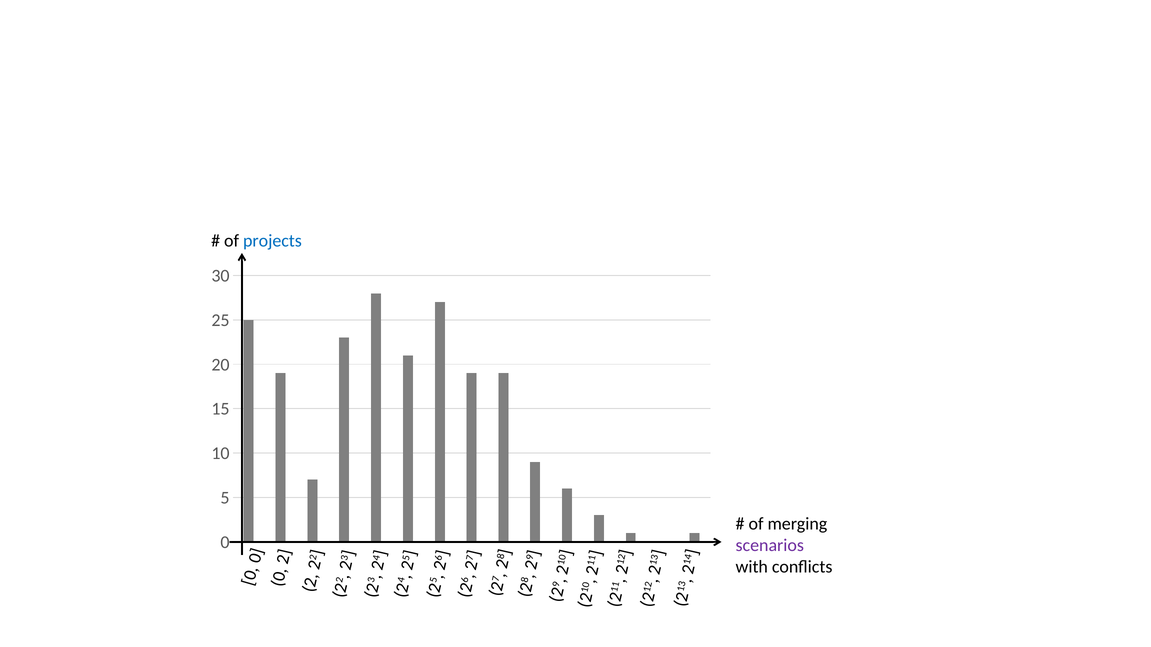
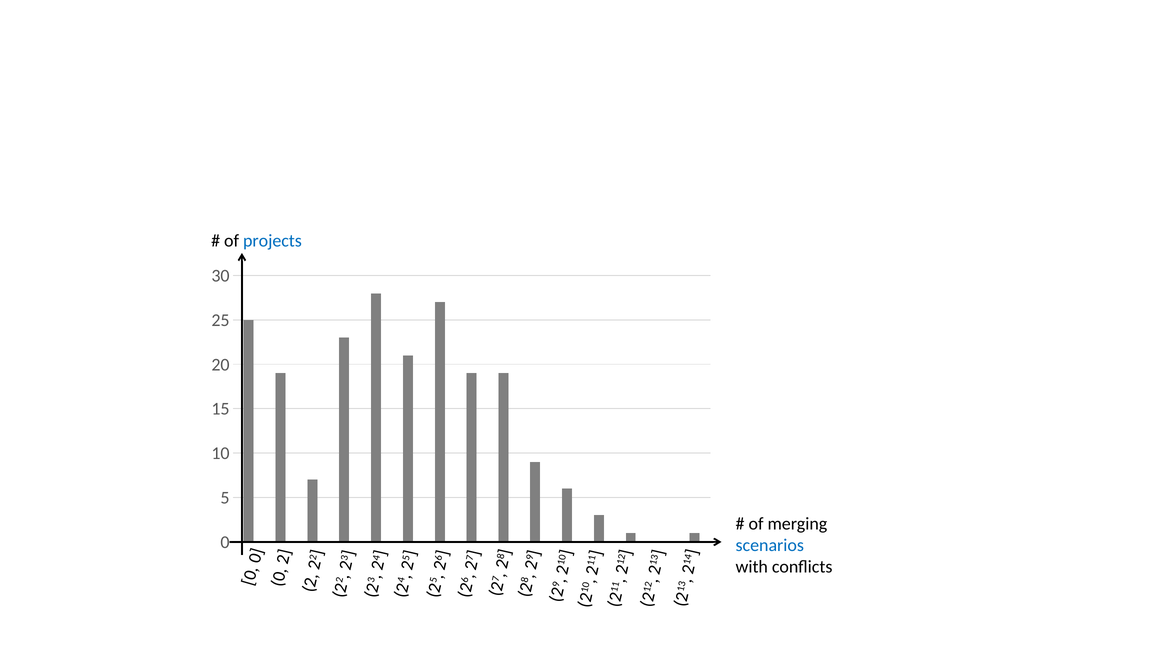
scenarios colour: purple -> blue (770, 546)
